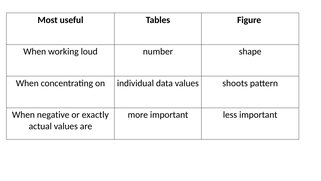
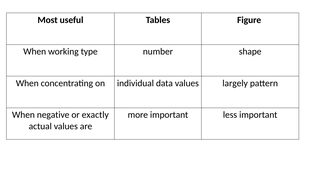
loud: loud -> type (89, 51)
shoots: shoots -> largely (235, 83)
